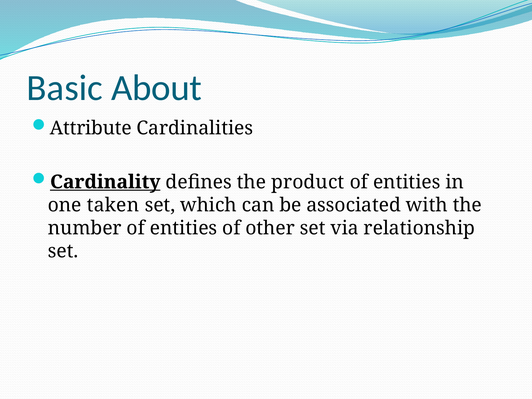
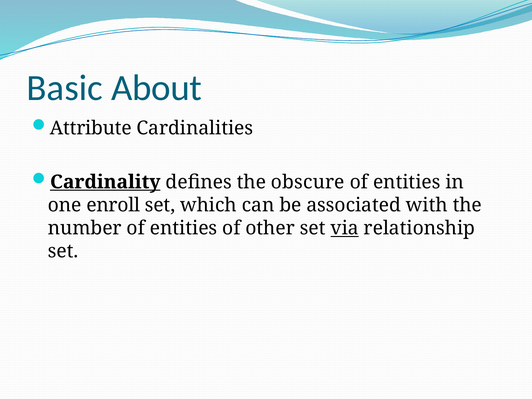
product: product -> obscure (308, 182)
taken: taken -> enroll (113, 205)
via underline: none -> present (345, 228)
